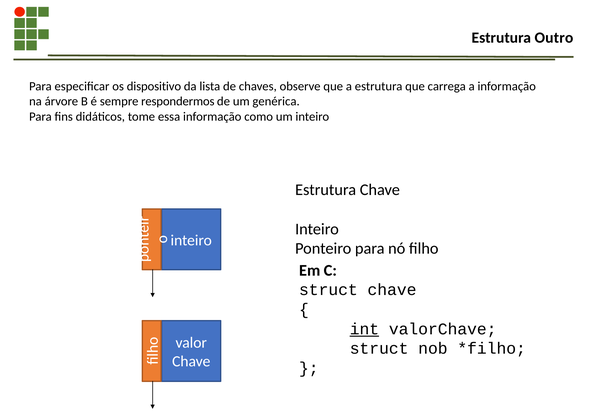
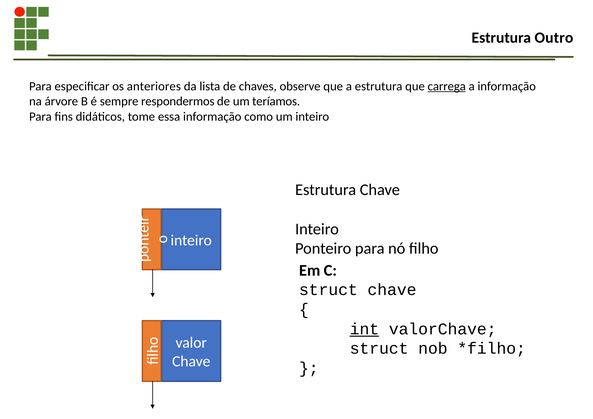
dispositivo: dispositivo -> anteriores (154, 86)
carrega underline: none -> present (447, 86)
genérica: genérica -> teríamos (276, 102)
